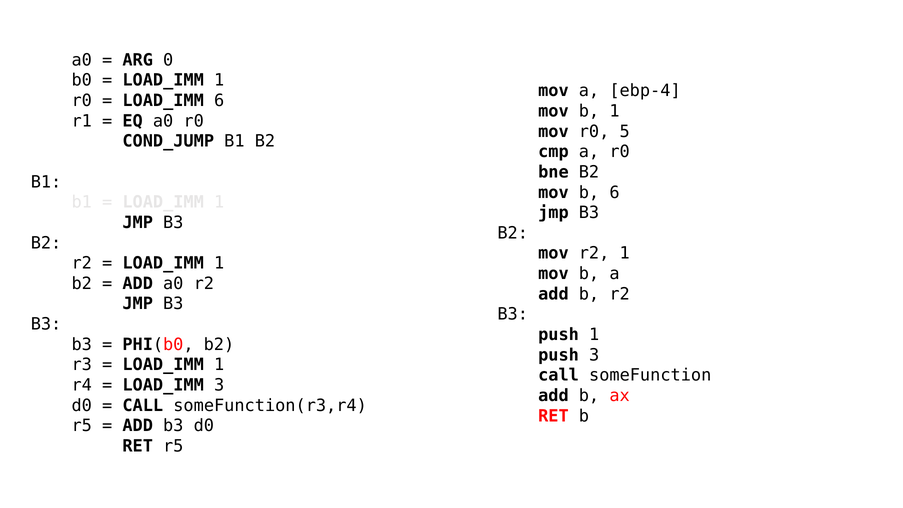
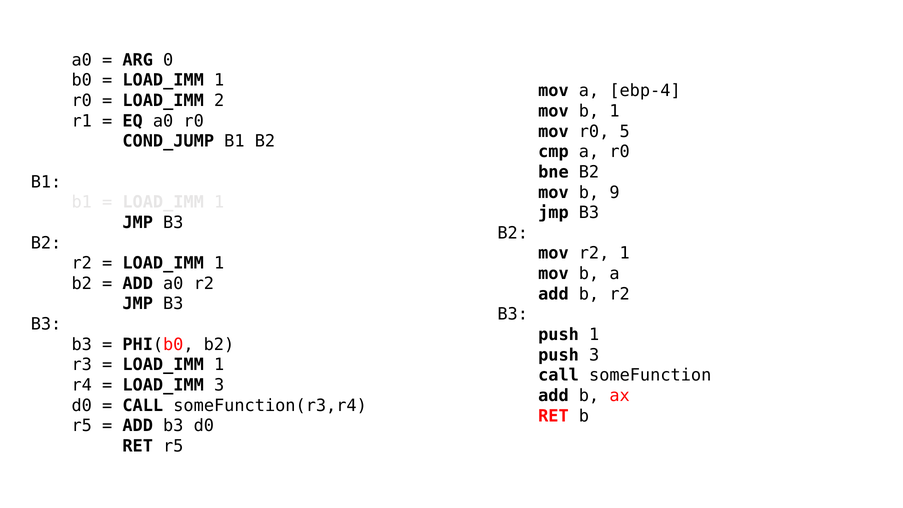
LOAD_IMM 6: 6 -> 2 (219, 101)
b 6: 6 -> 9 (614, 192)
